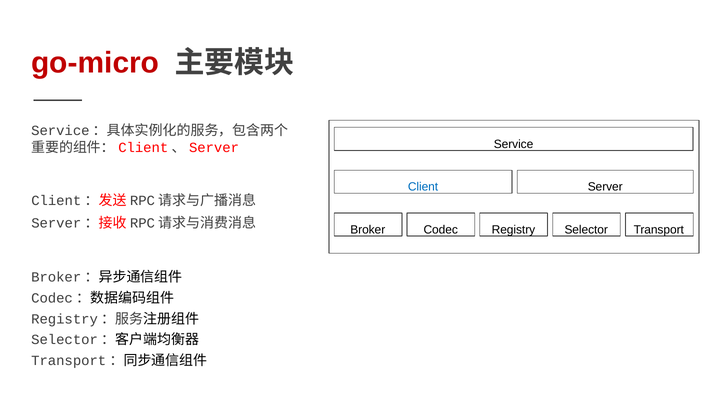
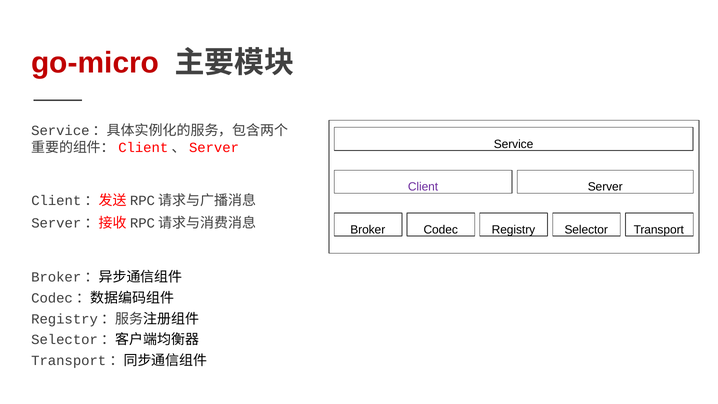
Client colour: blue -> purple (423, 187)
